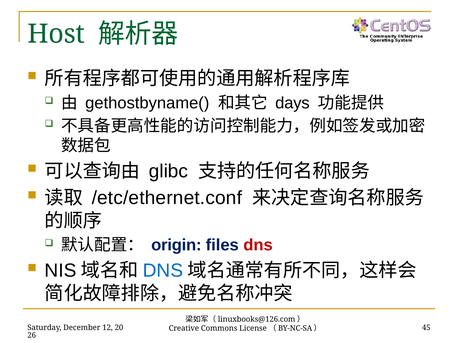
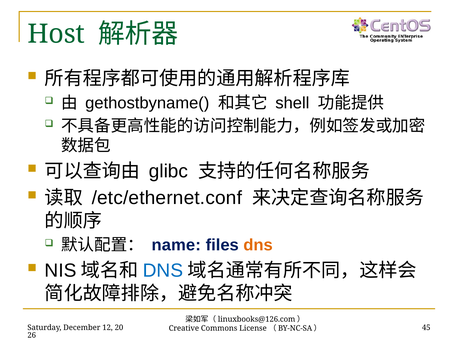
days: days -> shell (292, 103)
origin: origin -> name (176, 246)
dns colour: red -> orange (258, 246)
